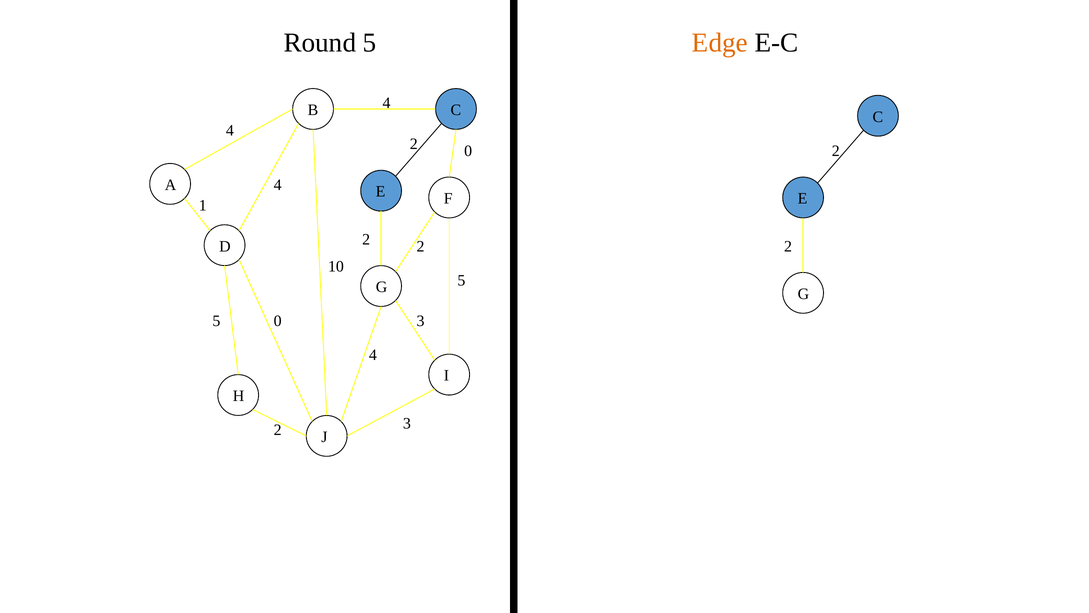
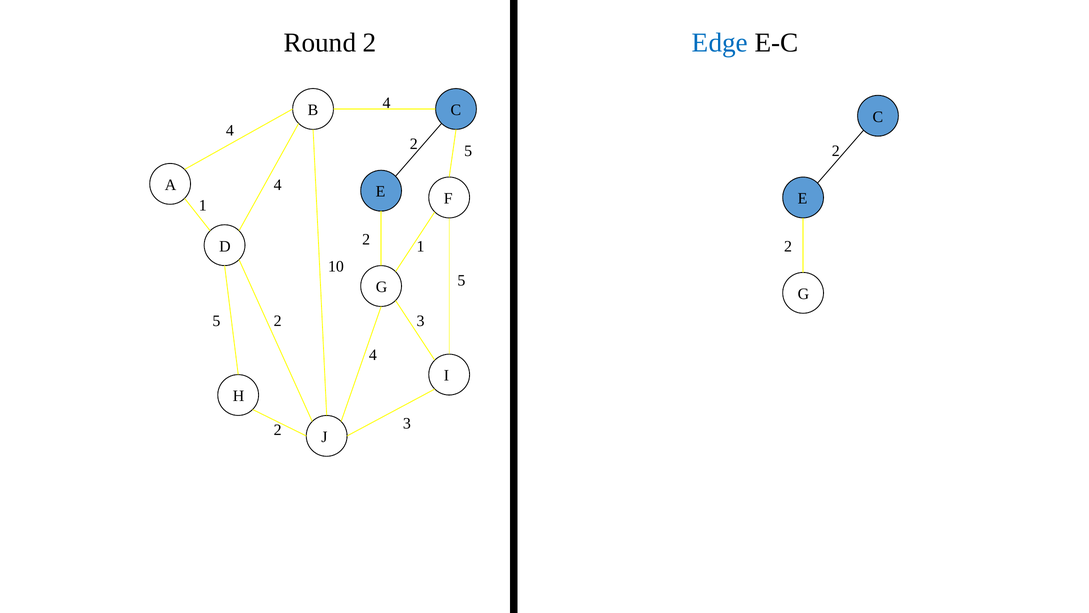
Round 5: 5 -> 2 (370, 43)
Edge colour: orange -> blue (720, 43)
0: 0 -> 5 (468, 151)
2: 2 -> 1 (421, 246)
5 0: 0 -> 2 (278, 321)
